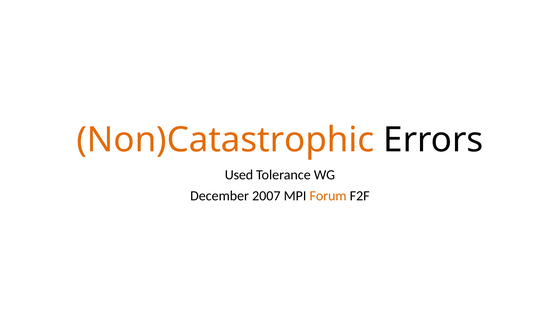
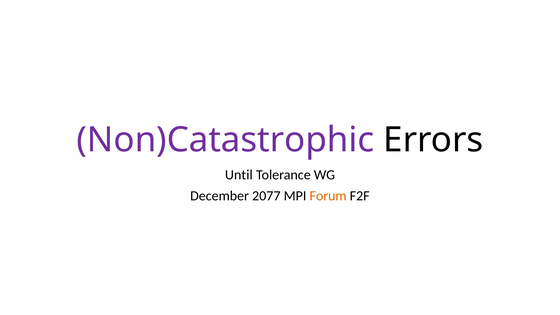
Non)Catastrophic colour: orange -> purple (225, 140)
Used: Used -> Until (239, 175)
2007: 2007 -> 2077 (266, 196)
